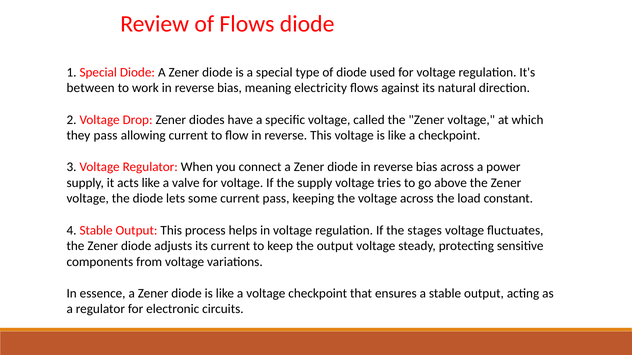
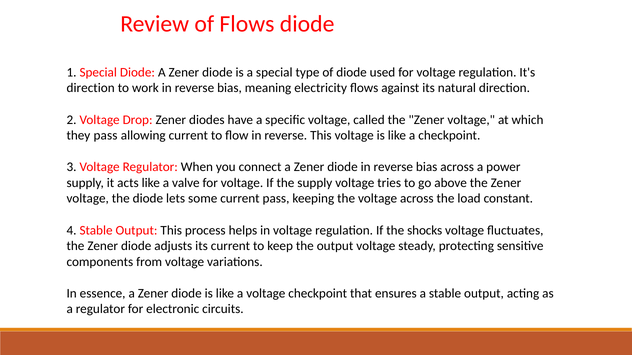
between: between -> direction (91, 88)
stages: stages -> shocks (425, 230)
